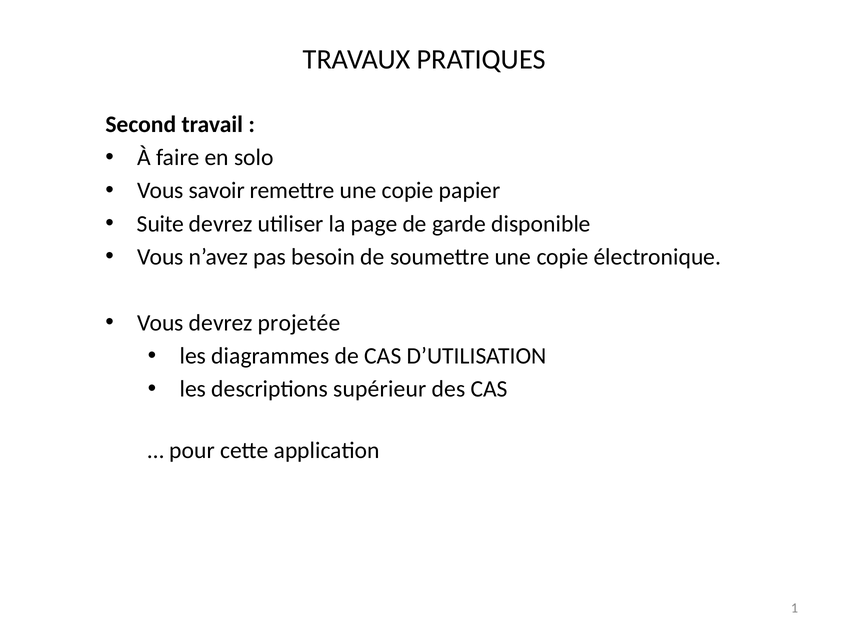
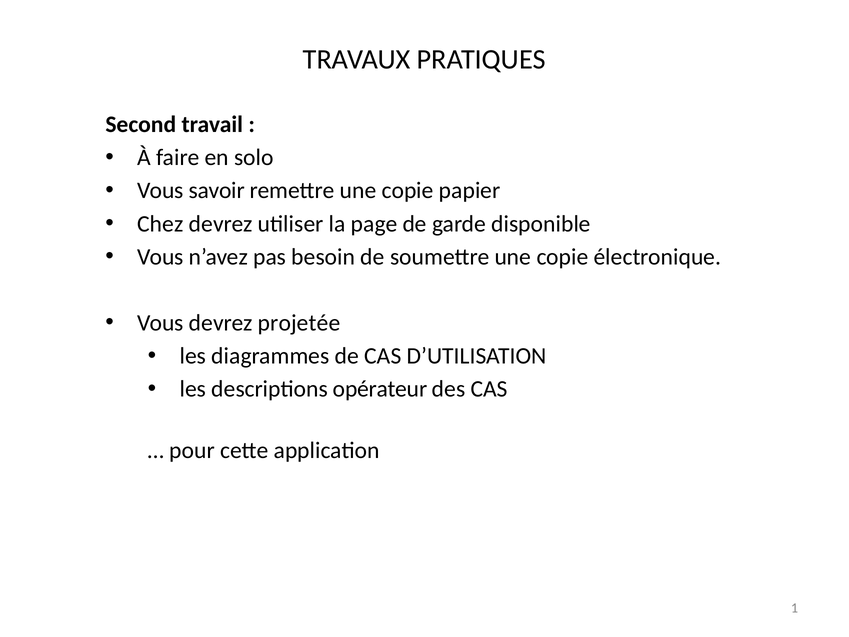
Suite: Suite -> Chez (160, 224)
supérieur: supérieur -> opérateur (380, 389)
